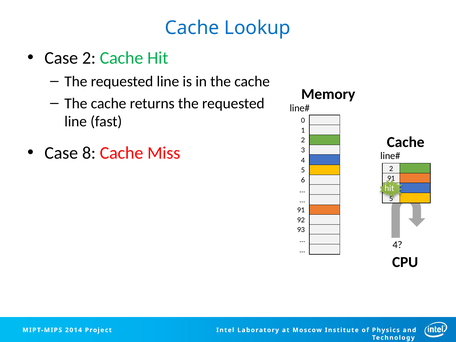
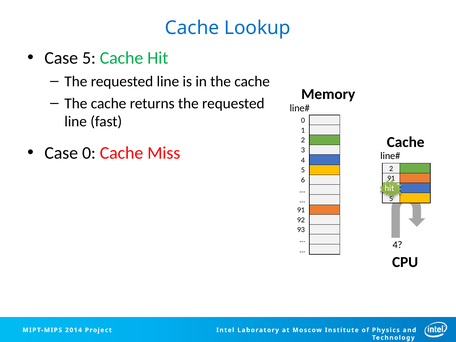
Case 2: 2 -> 5 (89, 58)
Case 8: 8 -> 0 (89, 153)
